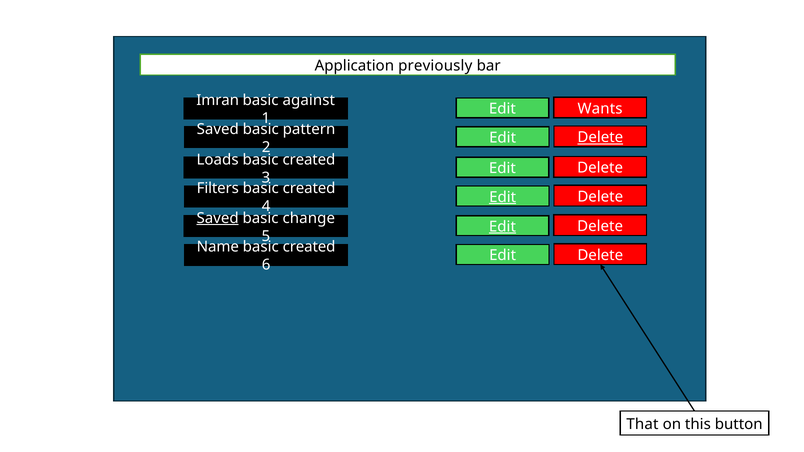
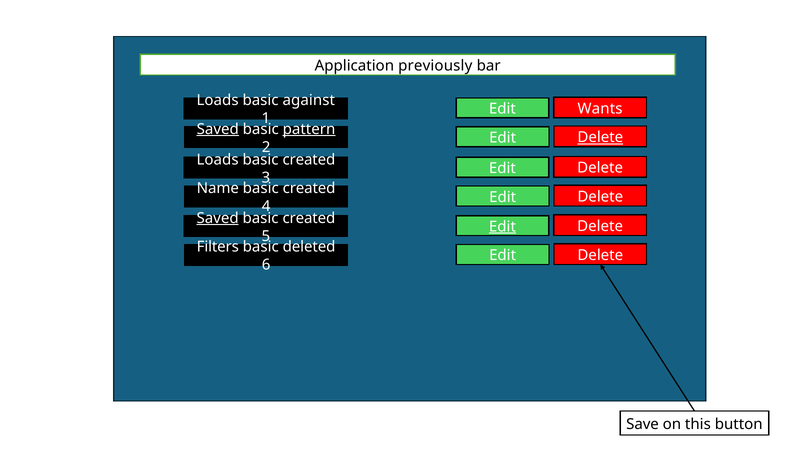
Imran: Imran -> Loads (218, 100)
Saved underline: none -> present (218, 129)
pattern underline: none -> present (309, 129)
Filters: Filters -> Name (218, 189)
Edit underline: present -> none (503, 197)
change: change -> created (309, 218)
Name: Name -> Filters (218, 247)
created: created -> deleted (309, 247)
That: That -> Save (643, 424)
